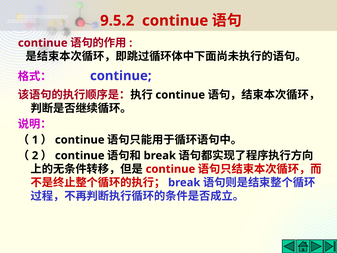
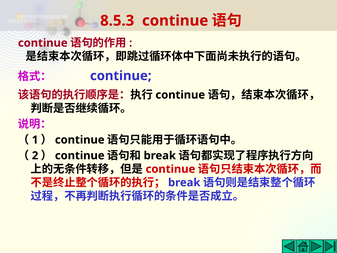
9.5.2: 9.5.2 -> 8.5.3 (117, 21)
